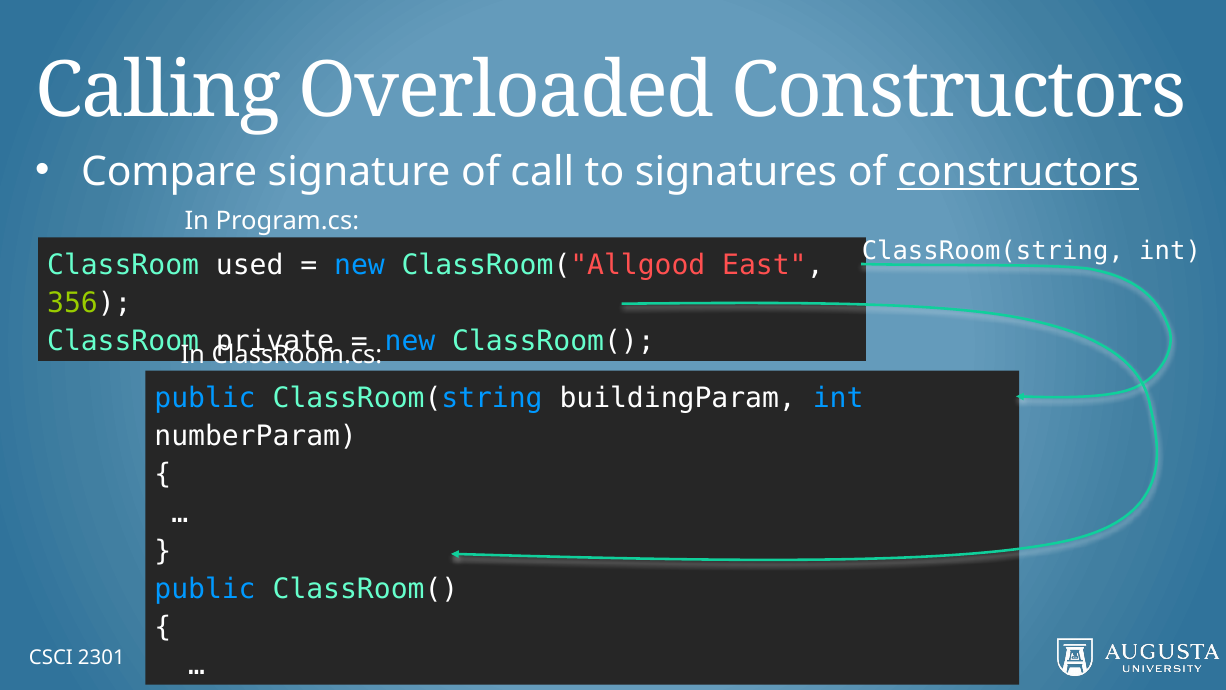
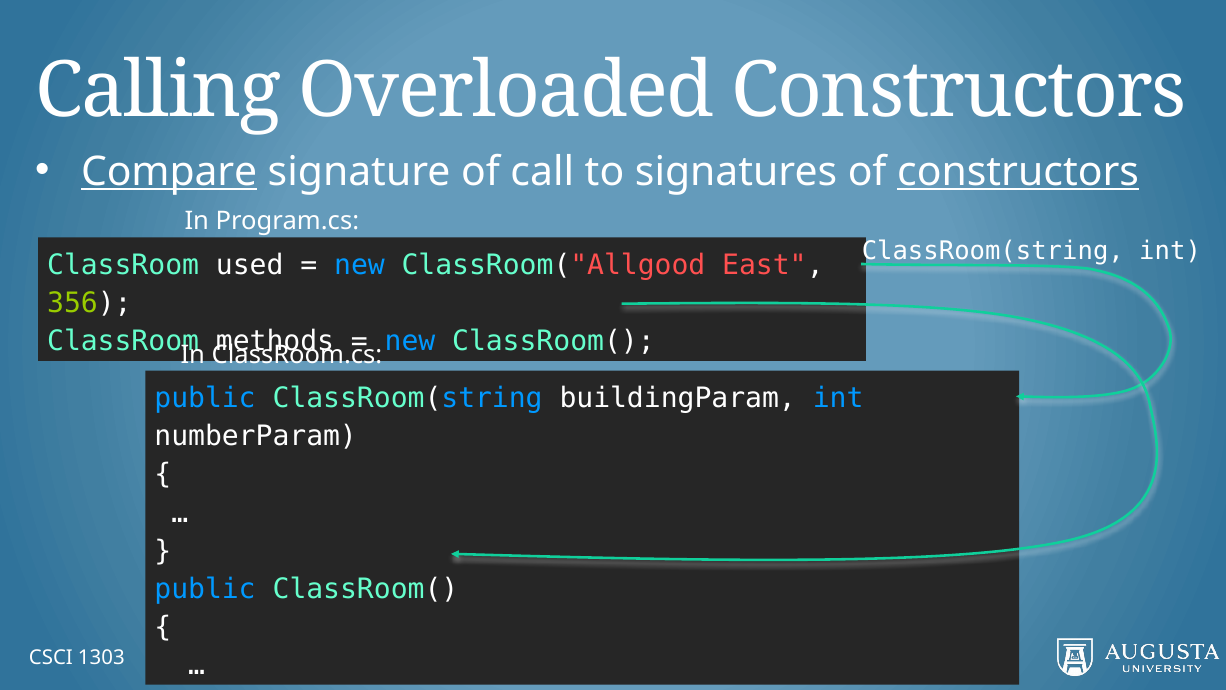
Compare underline: none -> present (169, 172)
private: private -> methods (275, 341)
2301: 2301 -> 1303 (101, 657)
